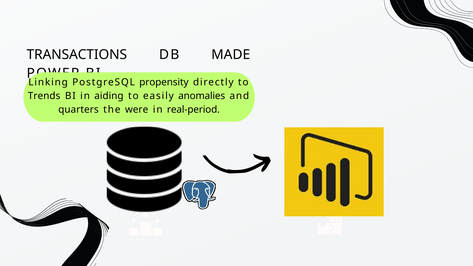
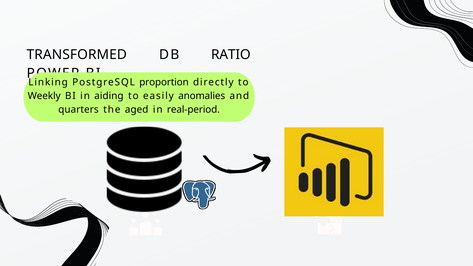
TRANSACTIONS: TRANSACTIONS -> TRANSFORMED (77, 55)
MADE: MADE -> RATIO (231, 55)
propensity: propensity -> proportion (164, 82)
Trends: Trends -> Weekly (44, 96)
were: were -> aged (137, 109)
